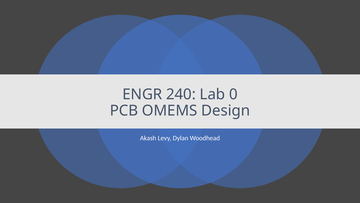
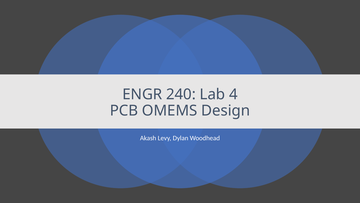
0: 0 -> 4 (233, 94)
